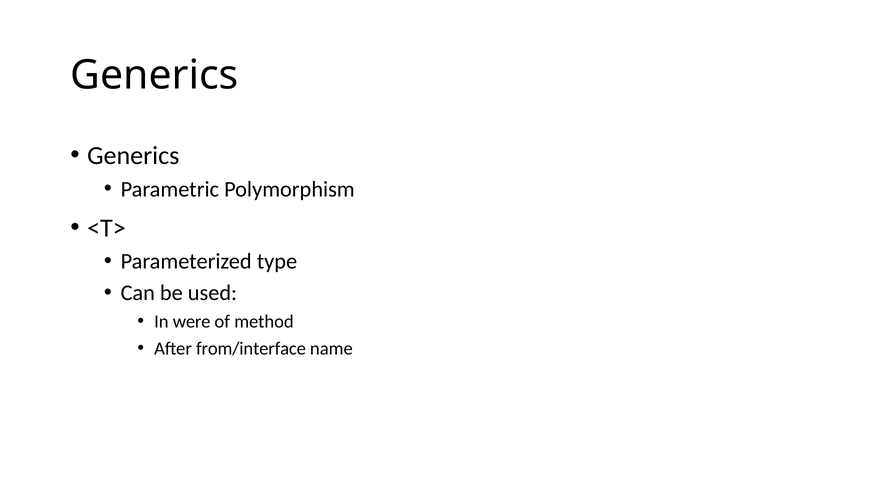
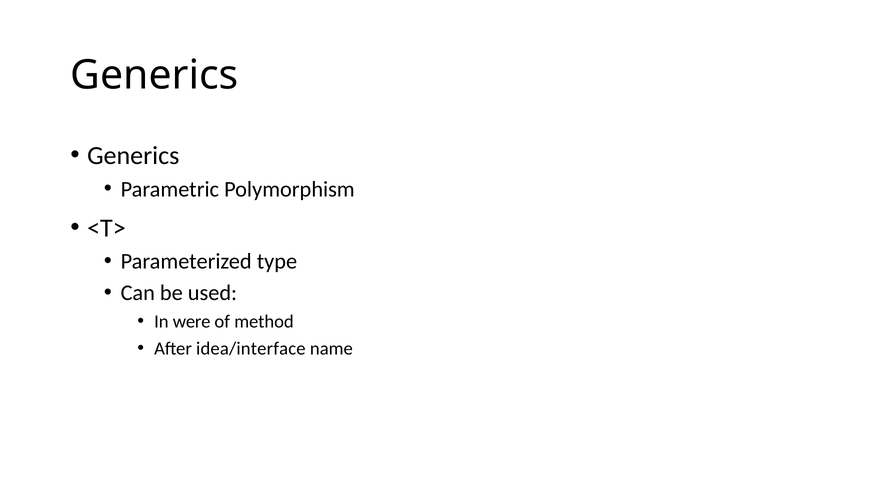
from/interface: from/interface -> idea/interface (251, 349)
